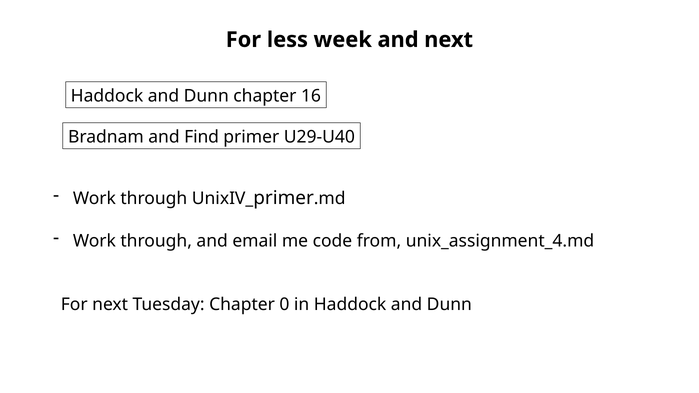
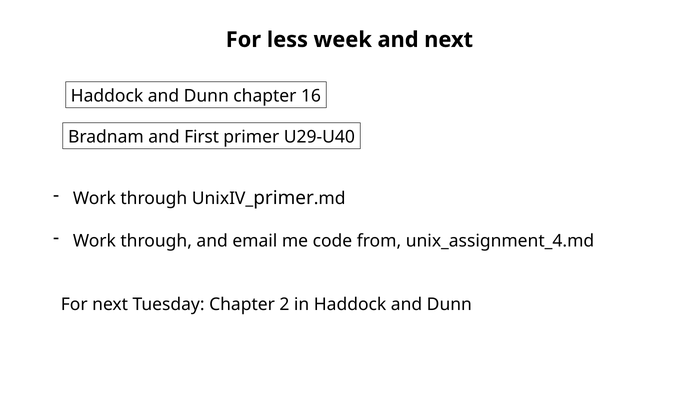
Find: Find -> First (202, 137)
0: 0 -> 2 (284, 304)
